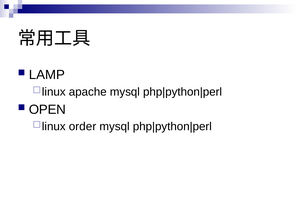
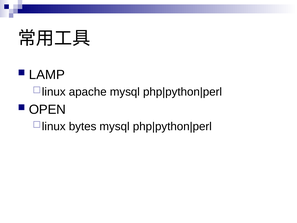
order: order -> bytes (83, 126)
